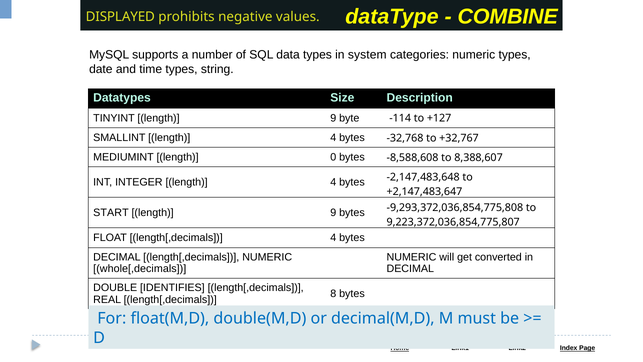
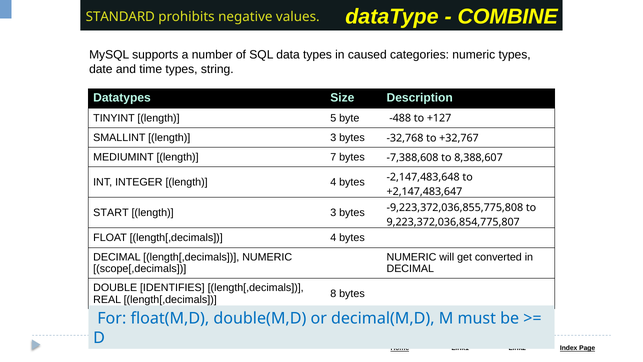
DISPLAYED: DISPLAYED -> STANDARD (120, 17)
system: system -> caused (367, 55)
TINYINT length 9: 9 -> 5 (333, 118)
-114: -114 -> -488 (400, 118)
SMALLINT length 4: 4 -> 3 (333, 137)
0: 0 -> 7 (333, 157)
-8,588,608: -8,588,608 -> -7,388,608 (413, 157)
9: 9 -> 3 (333, 213)
-9,293,372,036,854,775,808: -9,293,372,036,854,775,808 -> -9,223,372,036,855,775,808 (455, 207)
whole[,decimals: whole[,decimals -> scope[,decimals (140, 269)
